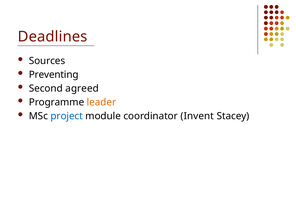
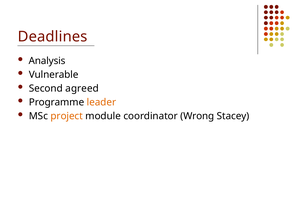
Sources: Sources -> Analysis (47, 61)
Preventing: Preventing -> Vulnerable (54, 75)
project colour: blue -> orange (67, 116)
Invent: Invent -> Wrong (197, 116)
